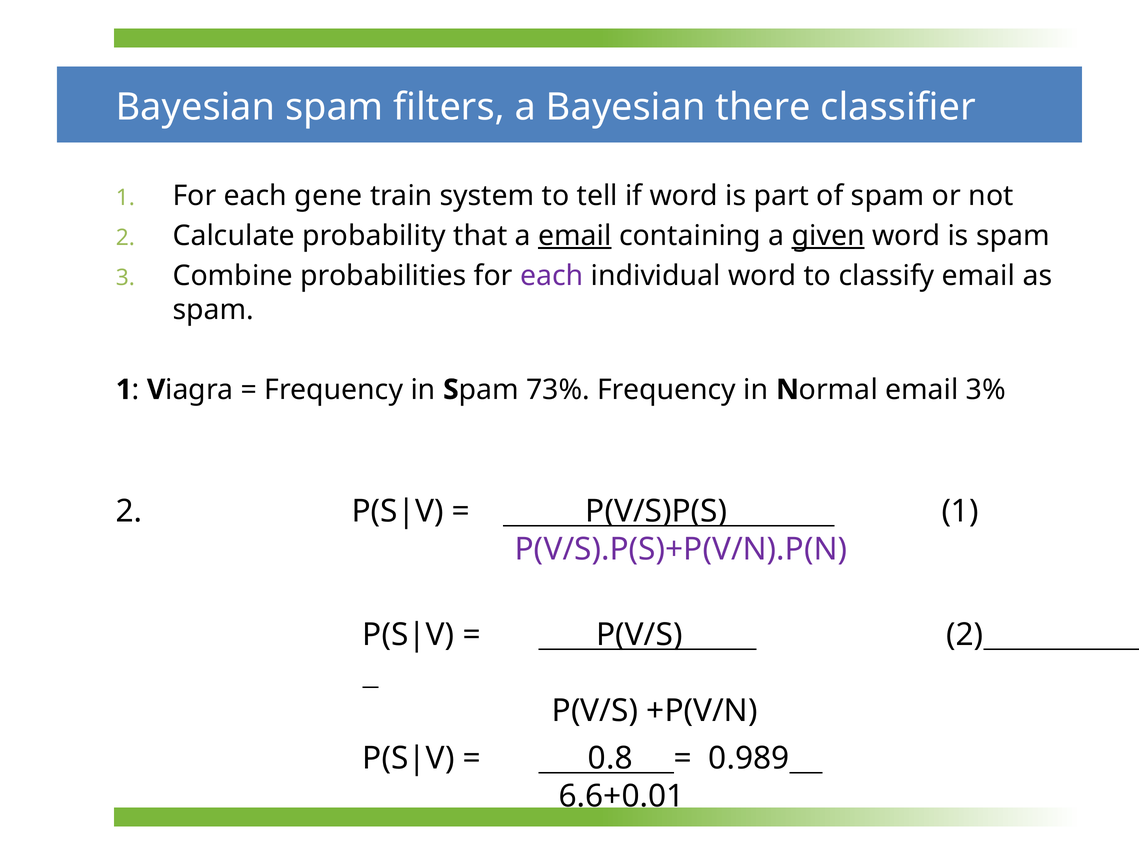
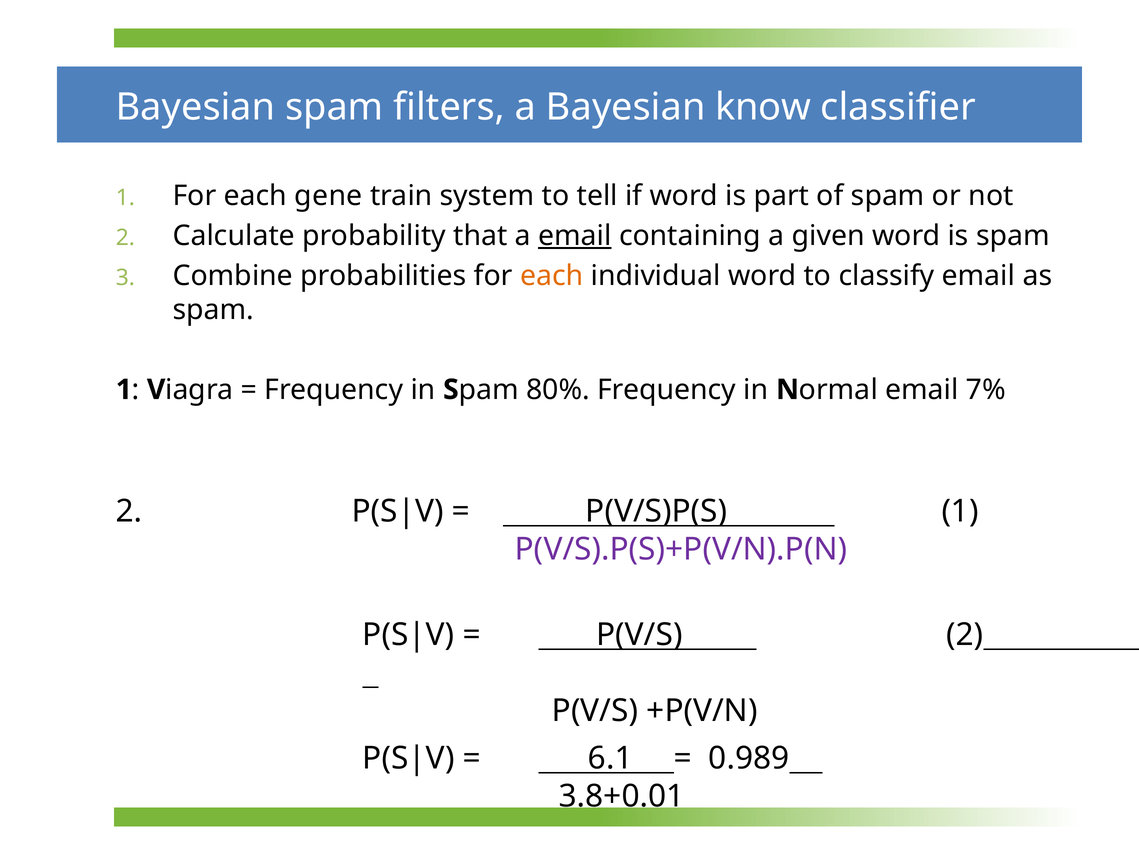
there: there -> know (763, 107)
given underline: present -> none (828, 235)
each colour: purple -> orange (552, 275)
73%: 73% -> 80% (558, 389)
3%: 3% -> 7% (986, 389)
0.8: 0.8 -> 6.1 (610, 758)
6.6+0.01: 6.6+0.01 -> 3.8+0.01 (622, 796)
